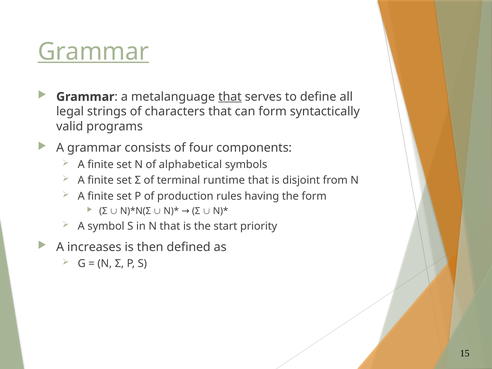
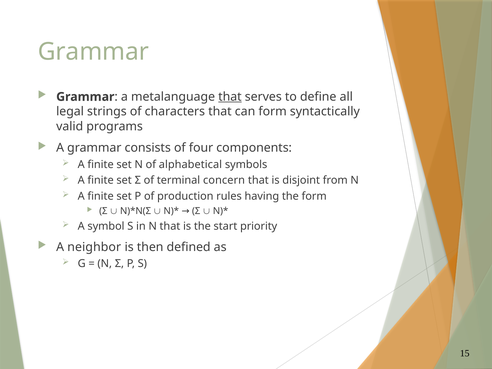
Grammar underline: present -> none (93, 52)
runtime: runtime -> concern (224, 180)
increases: increases -> neighbor (94, 247)
